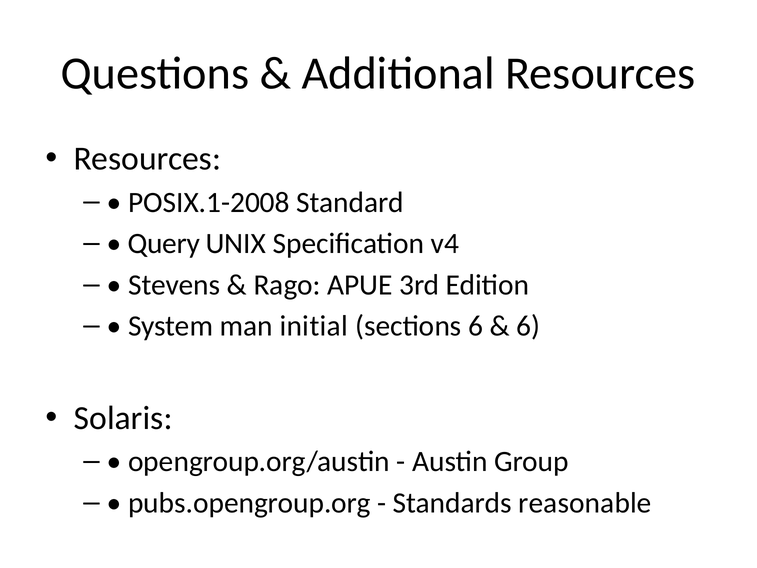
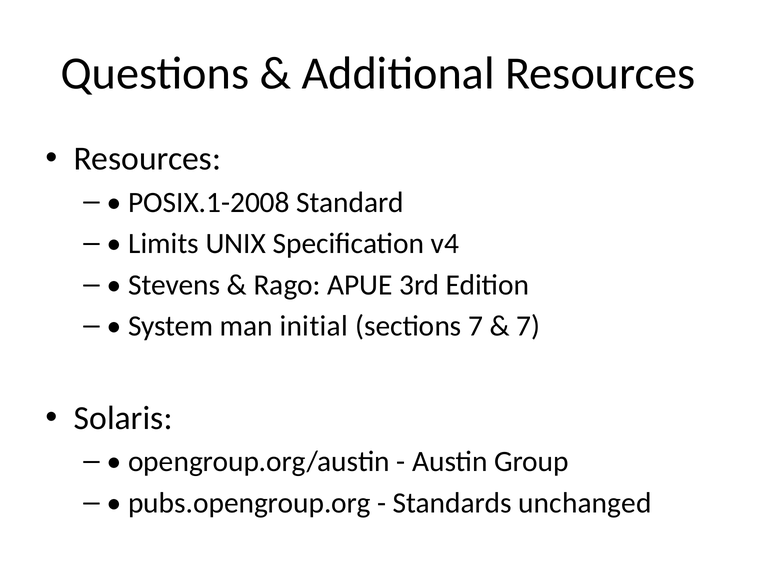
Query: Query -> Limits (164, 244)
sections 6: 6 -> 7 (475, 326)
6: 6 -> 7 (528, 326)
reasonable: reasonable -> unchanged (585, 503)
